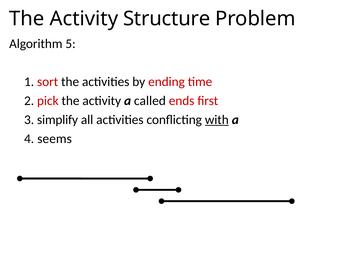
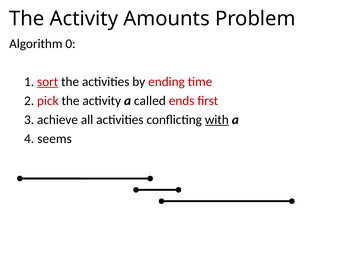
Structure: Structure -> Amounts (167, 19)
5: 5 -> 0 (71, 44)
sort underline: none -> present (48, 82)
simplify: simplify -> achieve (57, 120)
